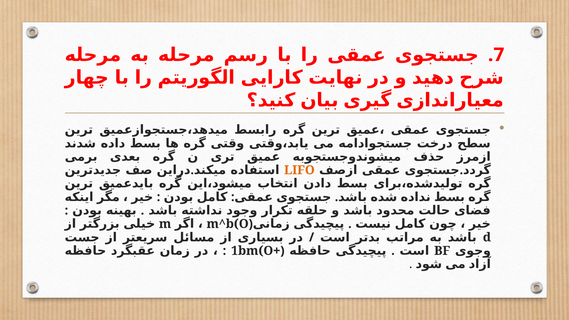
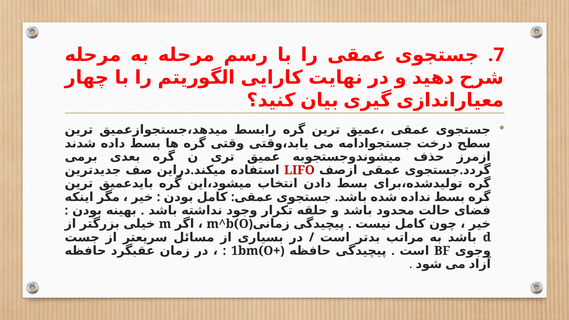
LIFO colour: orange -> red (299, 170)
